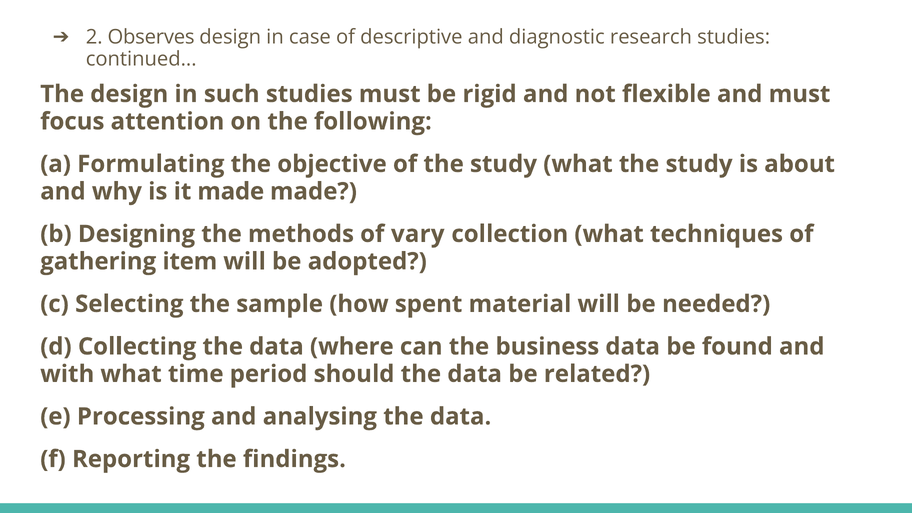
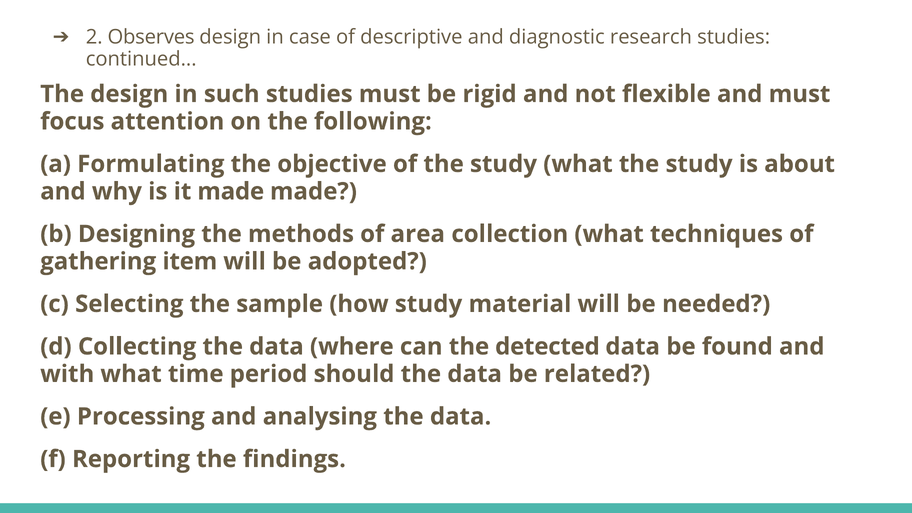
vary: vary -> area (418, 234)
how spent: spent -> study (429, 304)
business: business -> detected (547, 347)
